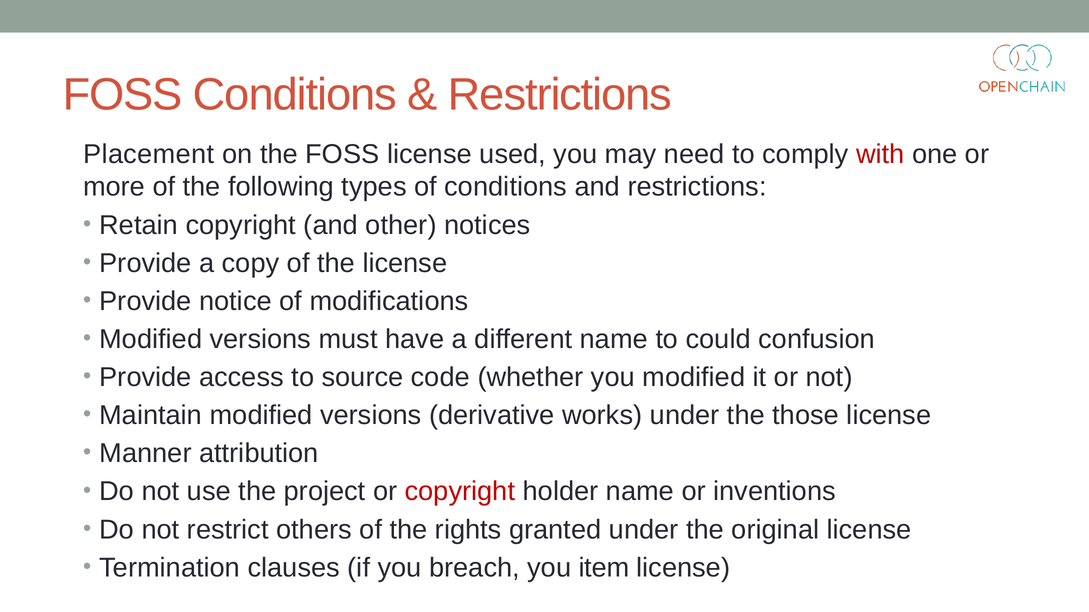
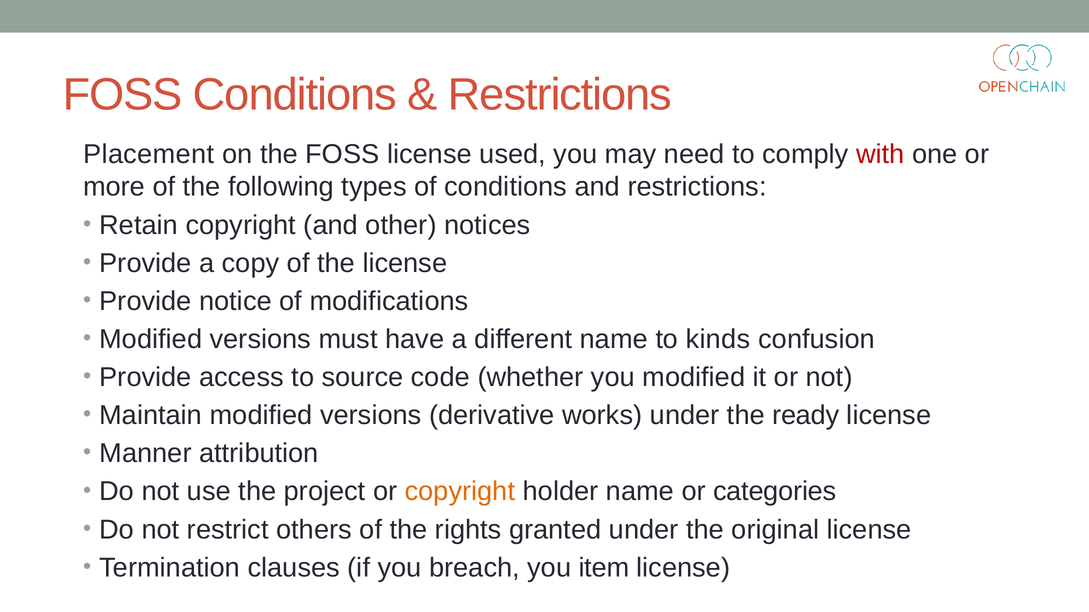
could: could -> kinds (718, 340)
those: those -> ready (806, 416)
copyright colour: red -> orange (460, 492)
inventions: inventions -> categories (775, 492)
